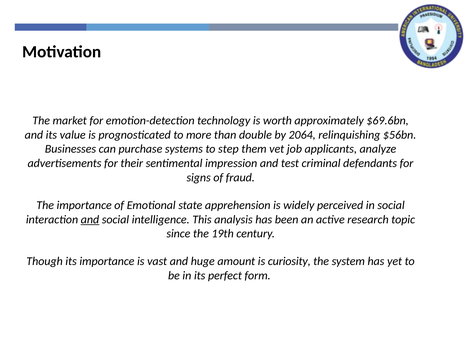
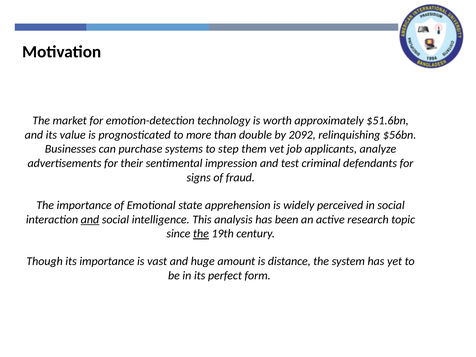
$69.6bn: $69.6bn -> $51.6bn (388, 121)
2064: 2064 -> 2092 (302, 135)
the underline: none -> present (201, 234)
curiosity: curiosity -> distance (289, 261)
